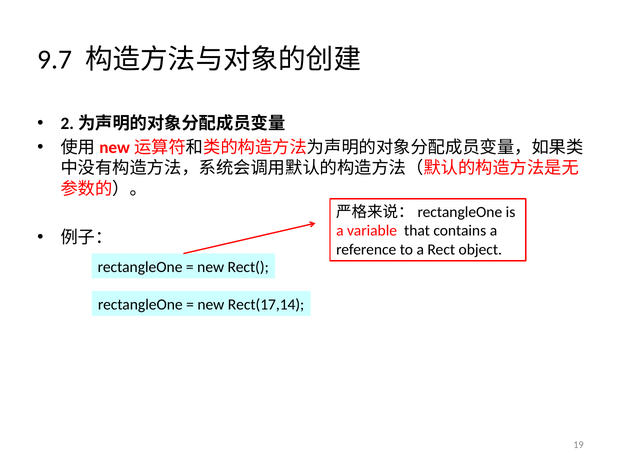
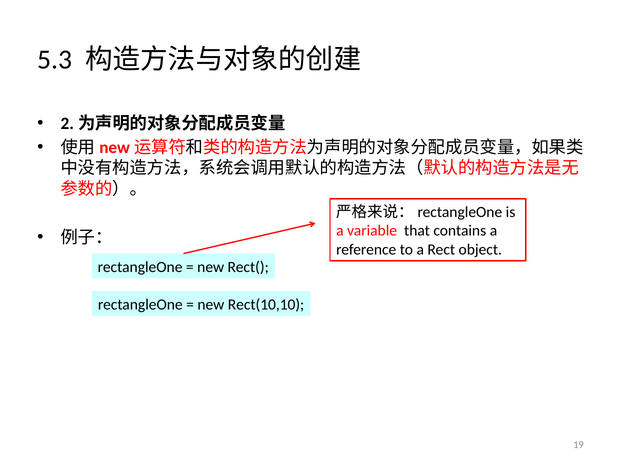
9.7: 9.7 -> 5.3 (55, 59)
Rect(17,14: Rect(17,14 -> Rect(10,10 (266, 304)
